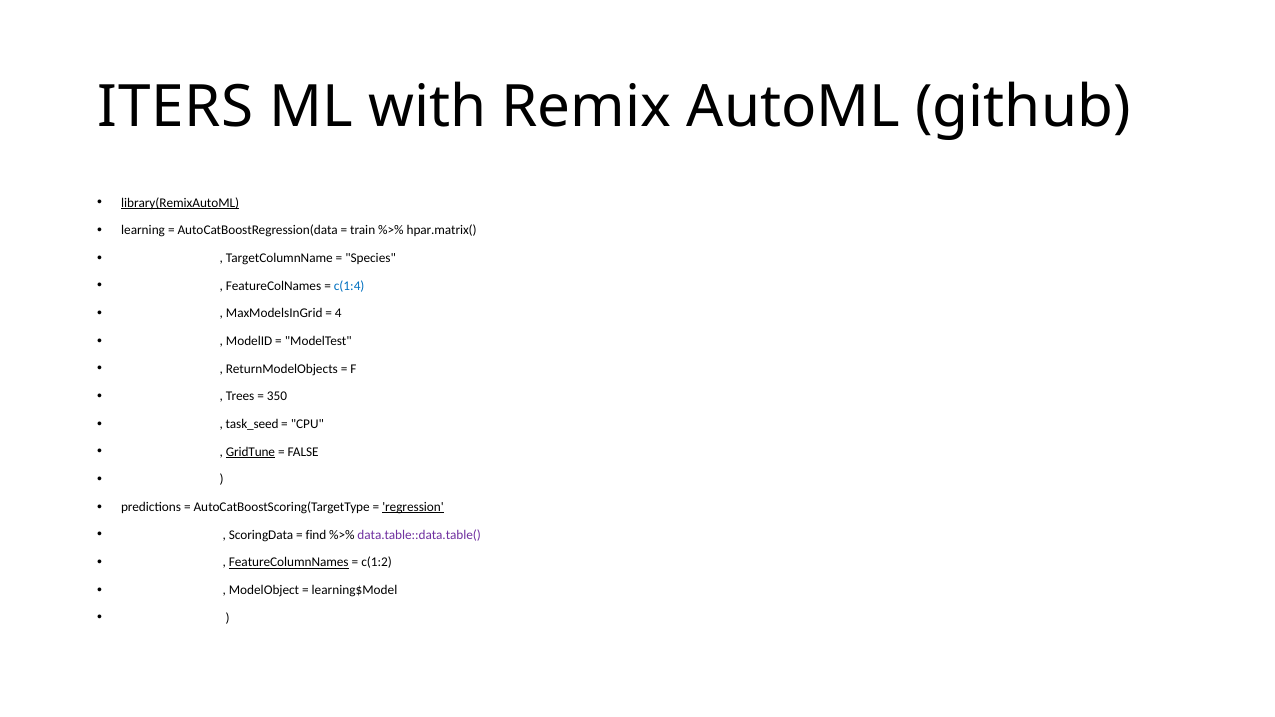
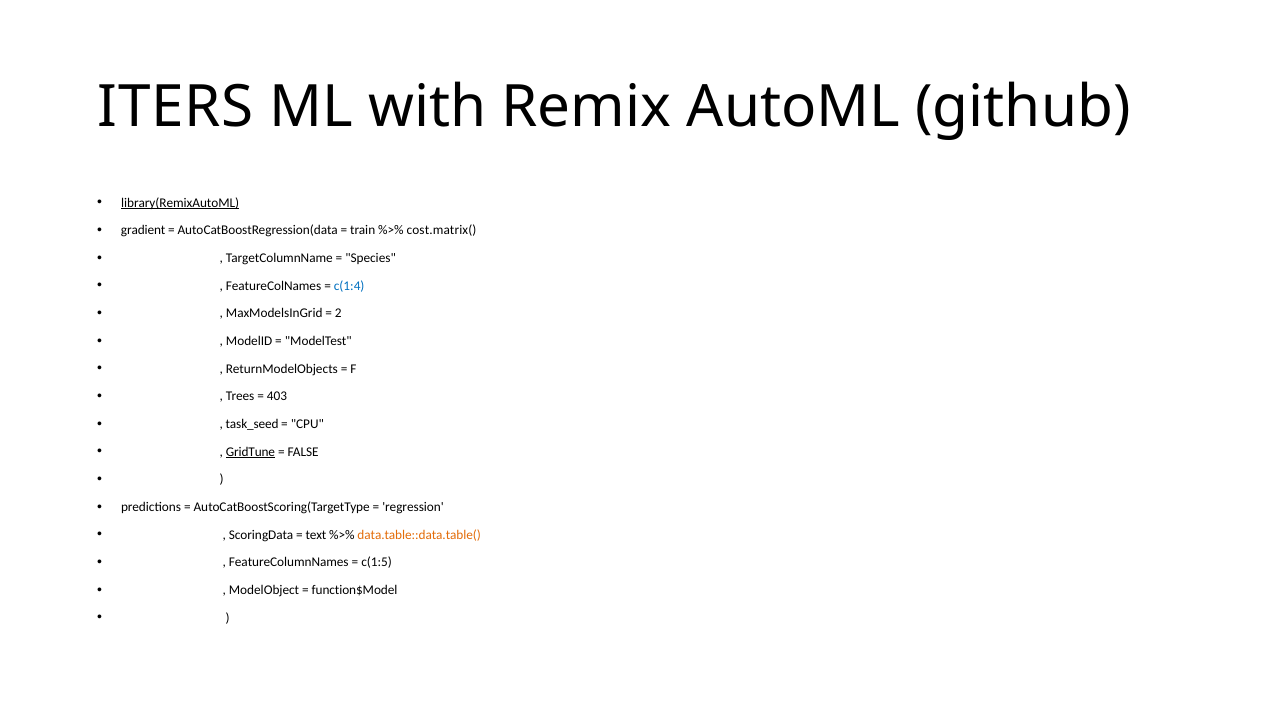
learning: learning -> gradient (143, 230)
hpar.matrix(: hpar.matrix( -> cost.matrix( (442, 230)
4: 4 -> 2 (338, 313)
350: 350 -> 403 (277, 396)
regression underline: present -> none (413, 507)
find: find -> text (316, 535)
data.table::data.table( colour: purple -> orange (419, 535)
FeatureColumnNames underline: present -> none (289, 563)
c(1:2: c(1:2 -> c(1:5 (377, 563)
learning$Model: learning$Model -> function$Model (355, 590)
